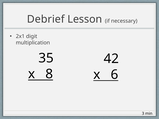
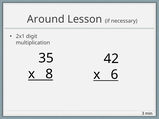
Debrief: Debrief -> Around (46, 19)
